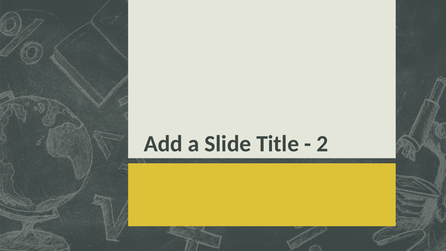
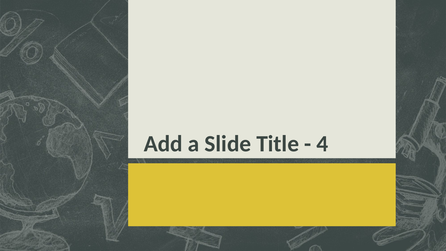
2: 2 -> 4 (323, 144)
